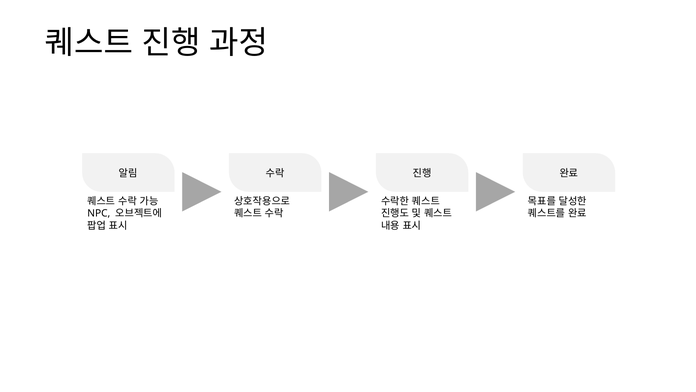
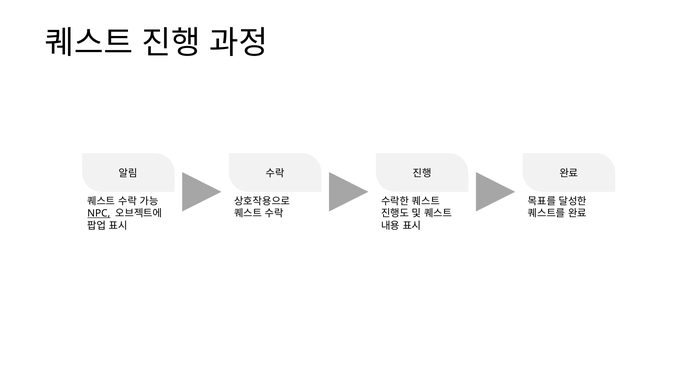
NPC underline: none -> present (99, 213)
